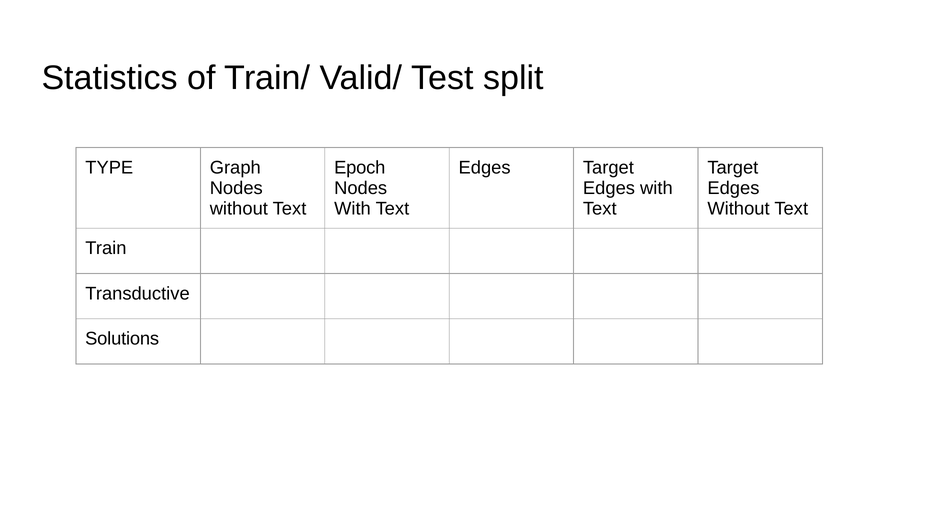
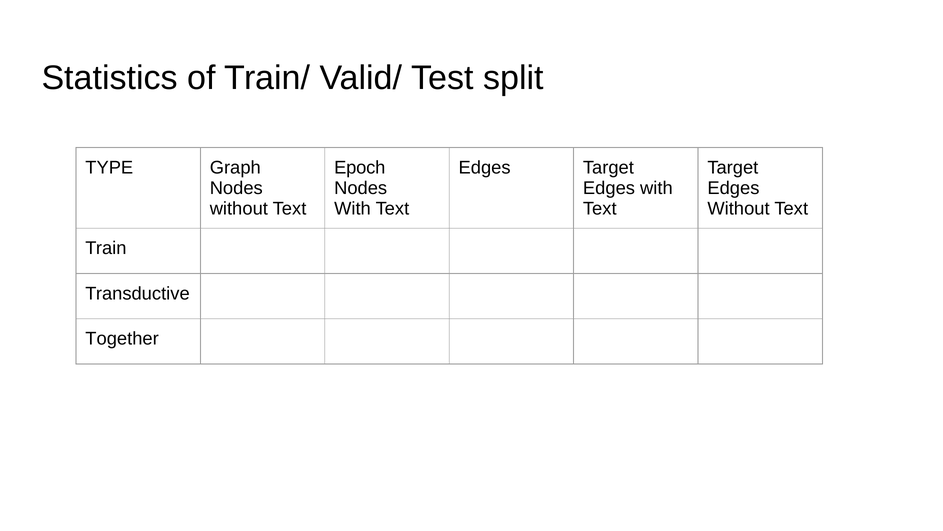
Solutions: Solutions -> Together (122, 338)
